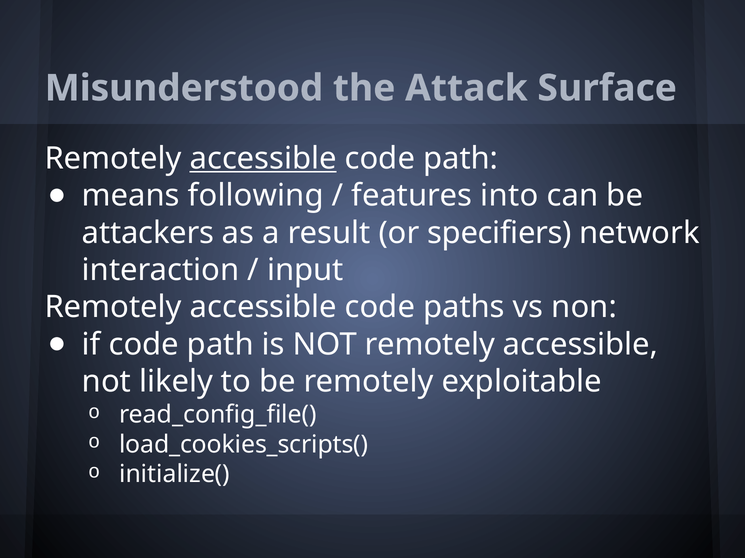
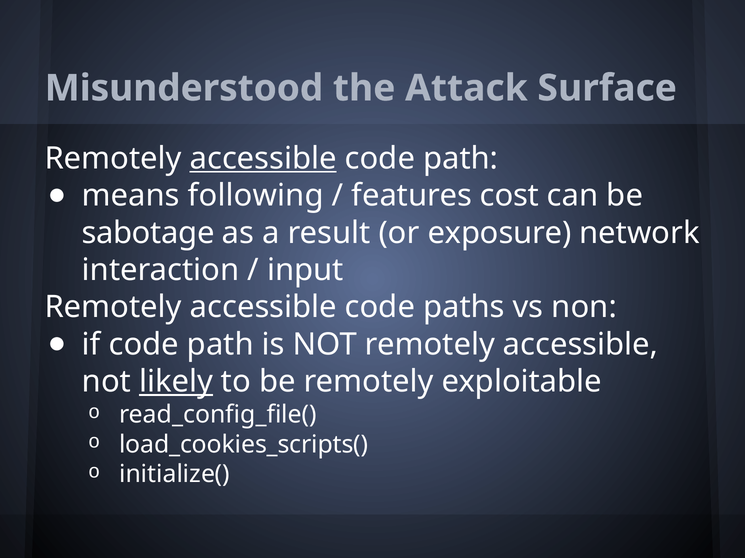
into: into -> cost (510, 196)
attackers: attackers -> sabotage (148, 233)
specifiers: specifiers -> exposure (499, 233)
likely underline: none -> present (176, 382)
